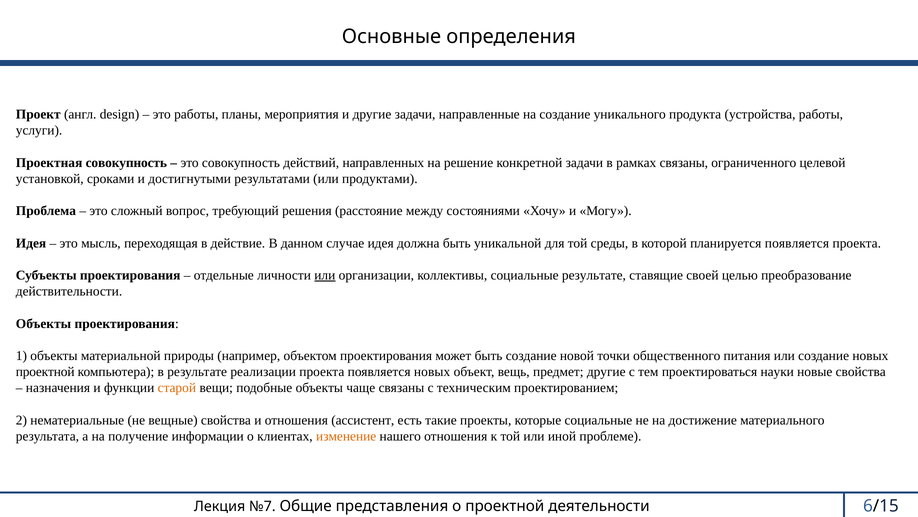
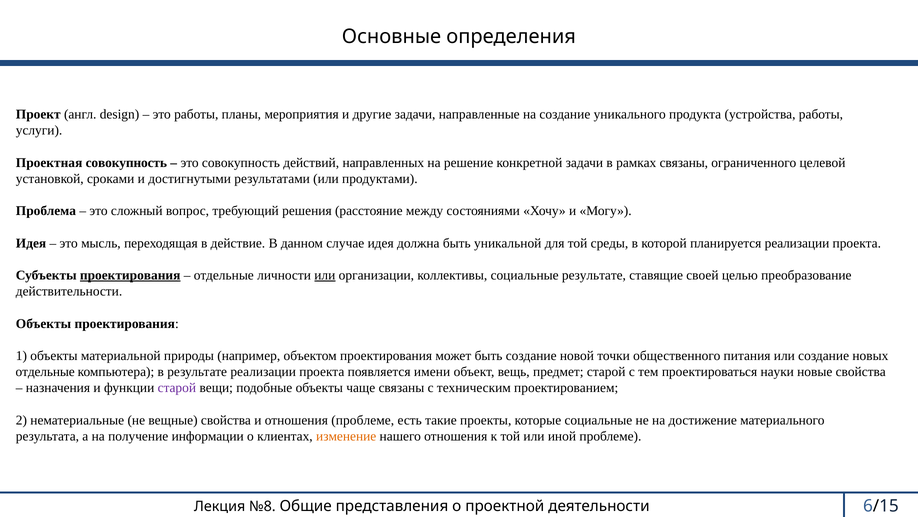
планируется появляется: появляется -> реализации (797, 243)
проектирования underline: none -> present (130, 275)
проектной: проектной -> отдельные (45, 371)
появляется новых: новых -> имени (432, 371)
предмет другие: другие -> старой (606, 371)
старой colour: orange -> purple (177, 388)
отношения ассистент: ассистент -> проблеме (363, 420)
№7: №7 -> №8 (262, 506)
